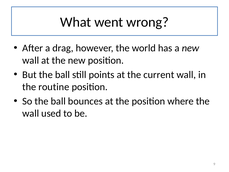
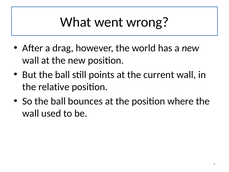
routine: routine -> relative (54, 87)
